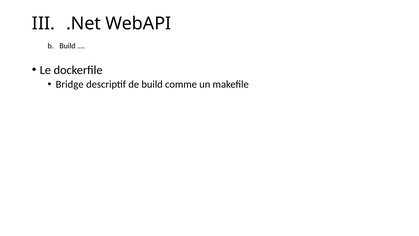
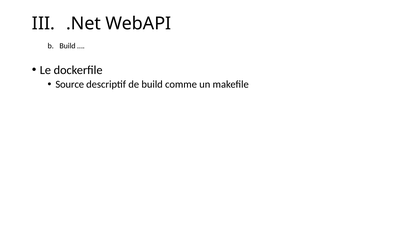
Bridge: Bridge -> Source (70, 84)
